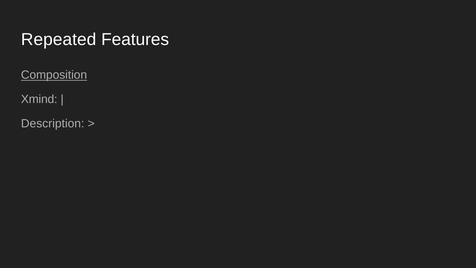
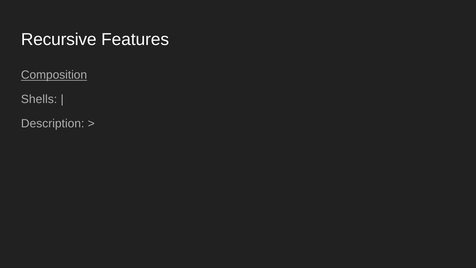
Repeated: Repeated -> Recursive (59, 39)
Xmind: Xmind -> Shells (39, 99)
